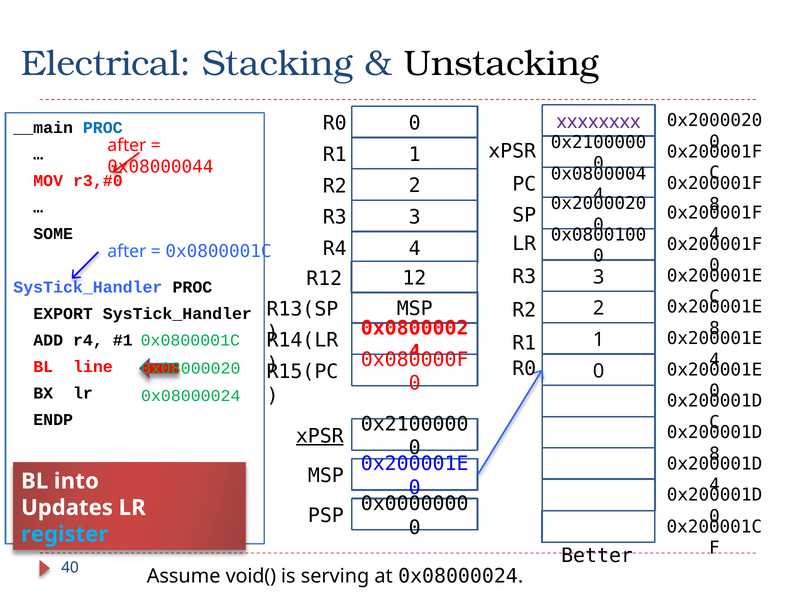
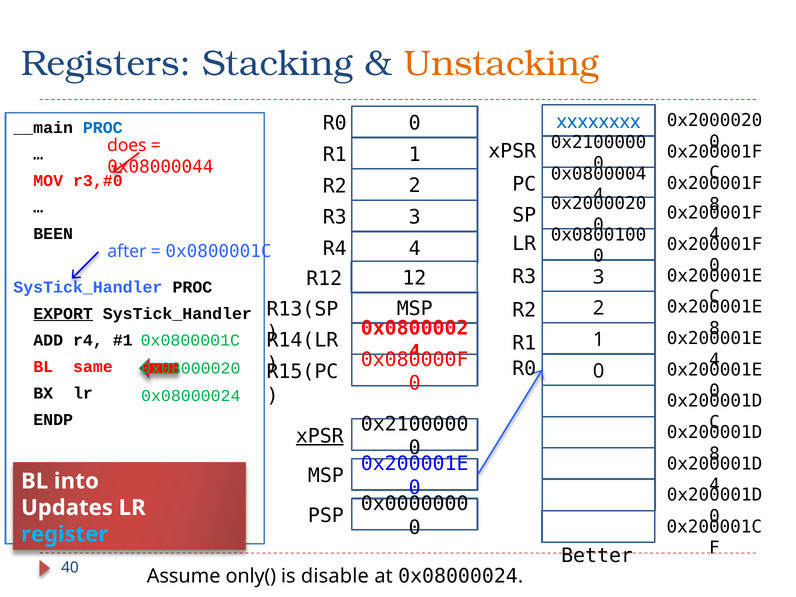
Electrical: Electrical -> Registers (106, 64)
Unstacking colour: black -> orange (501, 64)
xxxxxxxx colour: purple -> blue (599, 122)
after: after -> does (127, 145)
SOME: SOME -> BEEN (53, 234)
EXPORT underline: none -> present (63, 314)
line: line -> same (93, 367)
void(: void( -> only( (251, 576)
serving: serving -> disable (335, 576)
